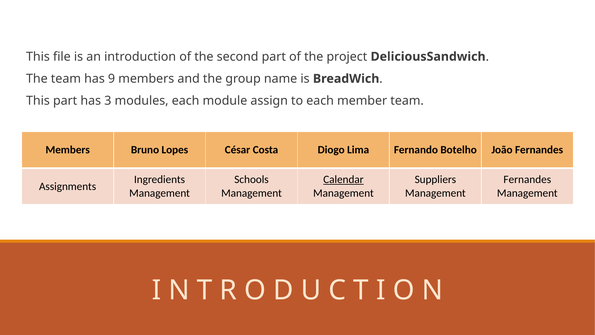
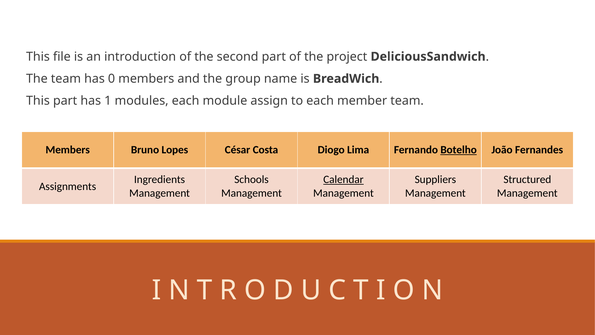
9: 9 -> 0 (112, 79)
3: 3 -> 1 (108, 101)
Botelho underline: none -> present (459, 150)
Fernandes: Fernandes -> Structured (527, 179)
